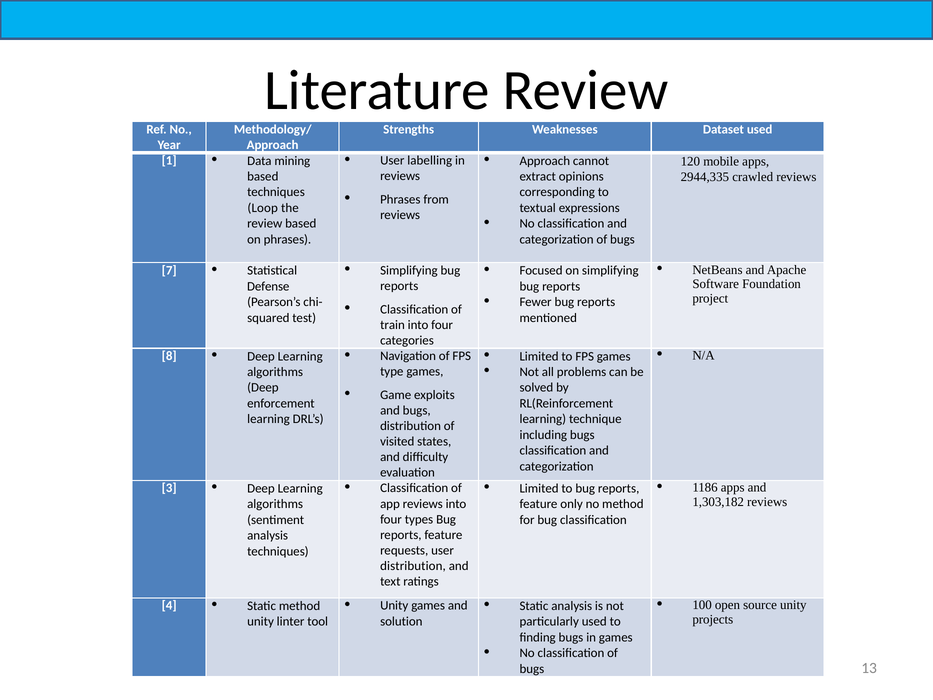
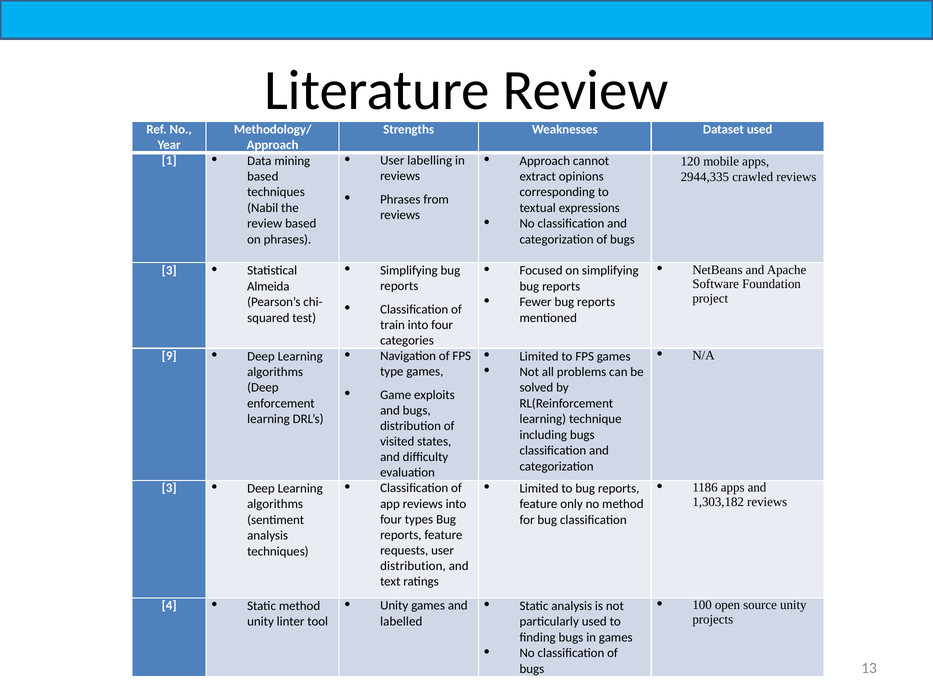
Loop: Loop -> Nabil (263, 208)
7: 7 -> 3 (169, 270)
Defense: Defense -> Almeida (268, 286)
8: 8 -> 9 (169, 356)
solution: solution -> labelled (401, 621)
